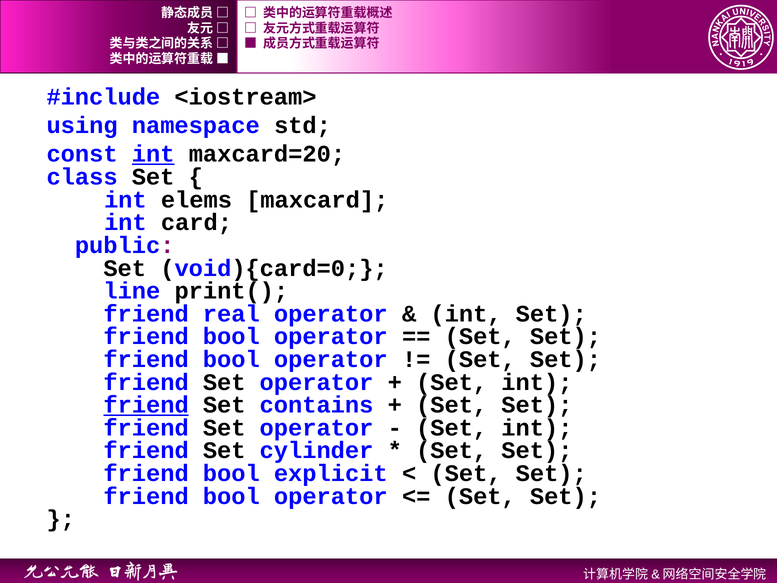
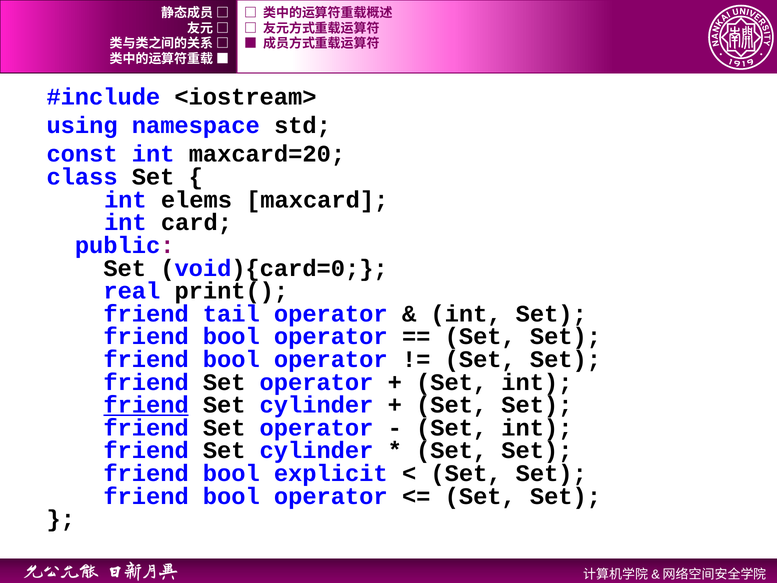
int underline: present -> none (153, 154)
line: line -> real (132, 291)
real: real -> tail (231, 314)
contains: contains -> cylinder (317, 405)
